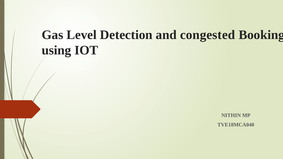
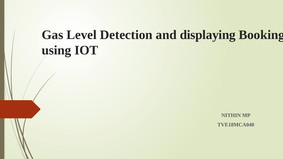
congested: congested -> displaying (208, 35)
